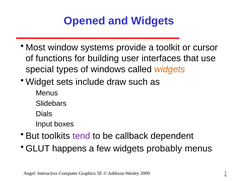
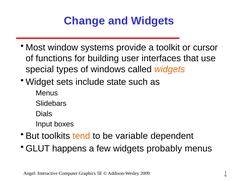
Opened: Opened -> Change (84, 21)
draw: draw -> state (116, 82)
tend colour: purple -> orange (81, 136)
callback: callback -> variable (132, 136)
